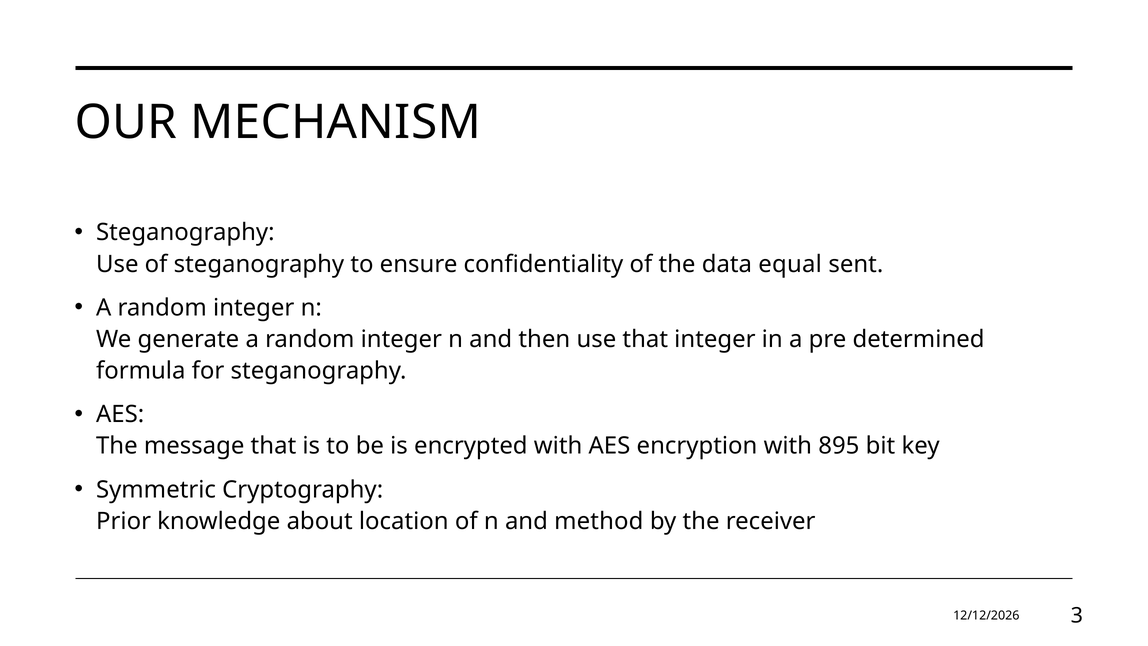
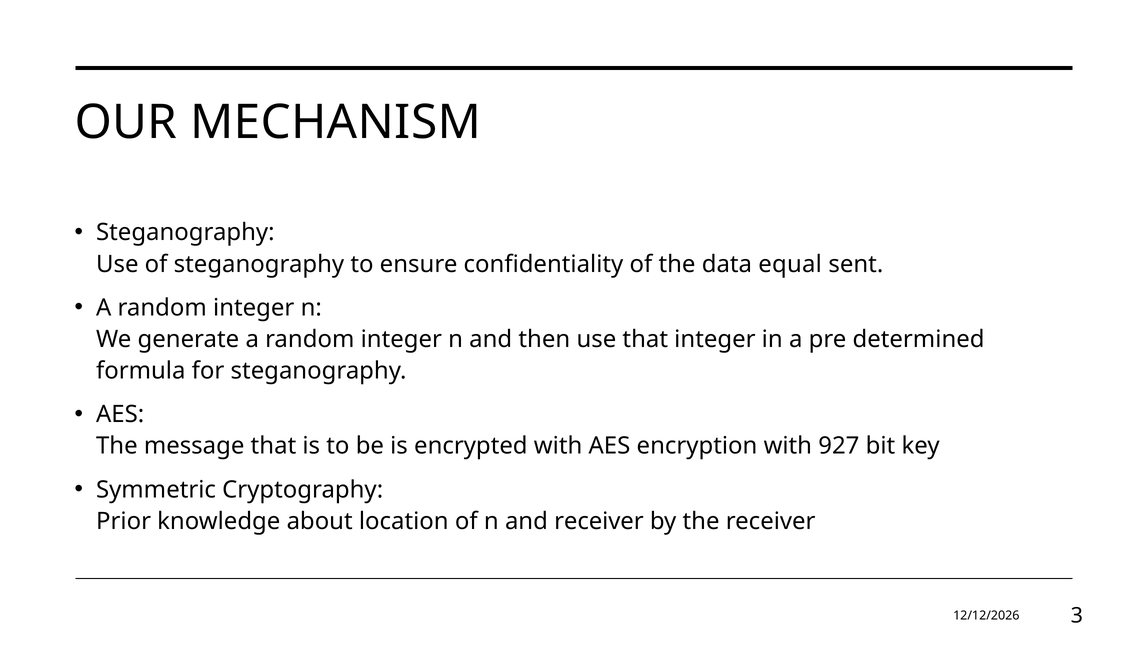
895: 895 -> 927 (839, 446)
and method: method -> receiver (599, 521)
